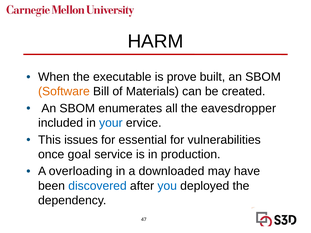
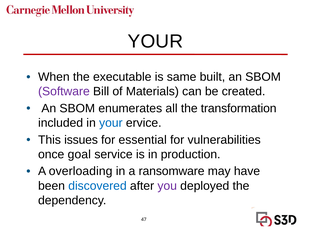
HARM: HARM -> YOUR (155, 41)
prove: prove -> same (182, 77)
Software colour: orange -> purple (64, 92)
eavesdropper: eavesdropper -> transformation (239, 109)
downloaded: downloaded -> ransomware (172, 171)
you colour: blue -> purple (167, 186)
